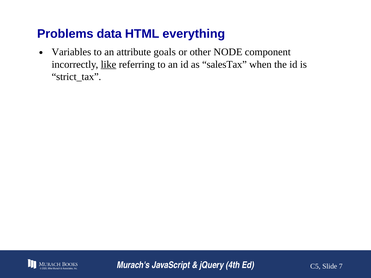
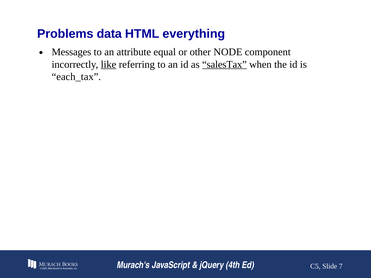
Variables: Variables -> Messages (71, 52)
goals: goals -> equal (165, 52)
salesTax underline: none -> present (224, 64)
strict_tax: strict_tax -> each_tax (76, 77)
